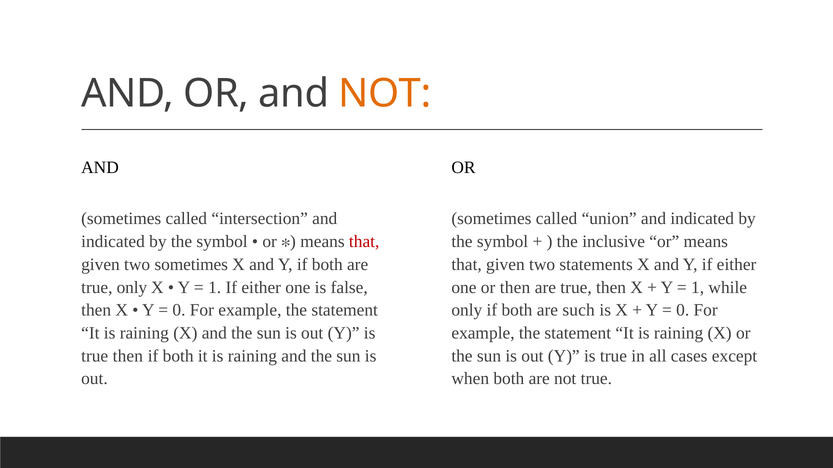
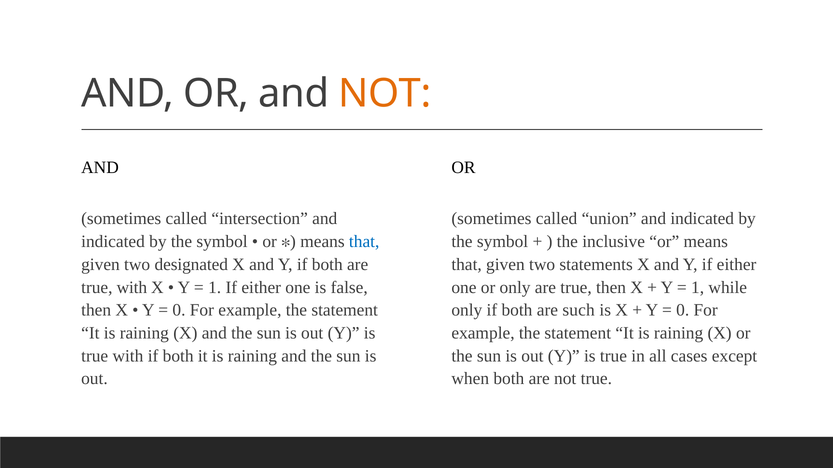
that colour: red -> blue (364, 242)
two sometimes: sometimes -> designated (191, 265)
only: only -> with (132, 288)
or then: then -> only (515, 288)
then: then -> with (128, 356)
